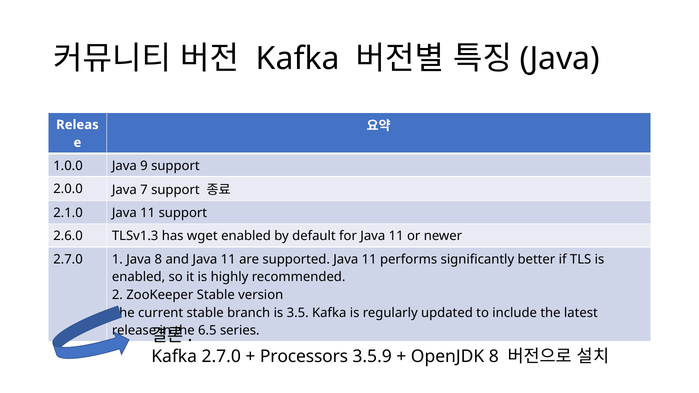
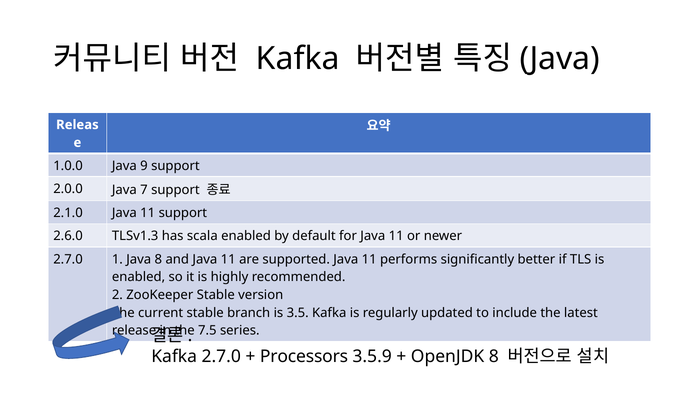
wget: wget -> scala (202, 236)
6.5: 6.5 -> 7.5 (207, 331)
